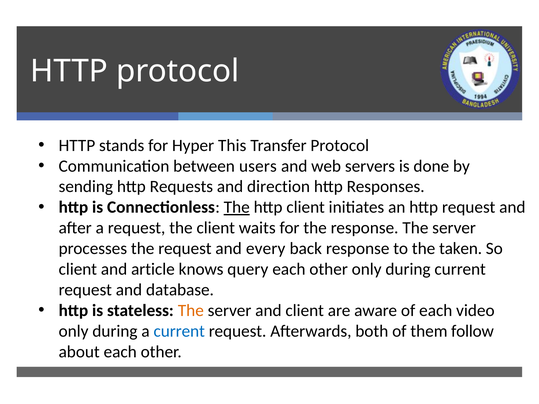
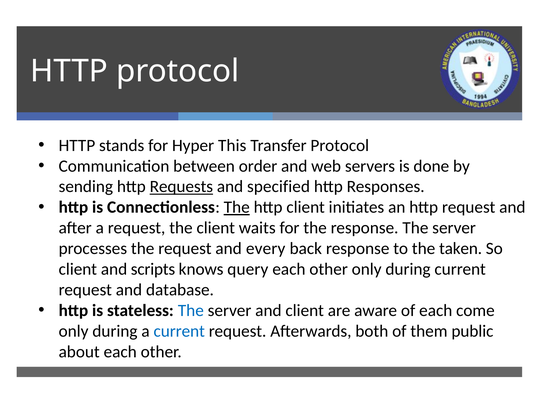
users: users -> order (258, 166)
Requests underline: none -> present (181, 187)
direction: direction -> specified (279, 187)
article: article -> scripts (153, 269)
The colour: orange -> blue (191, 311)
video: video -> come (475, 311)
follow: follow -> public (472, 331)
